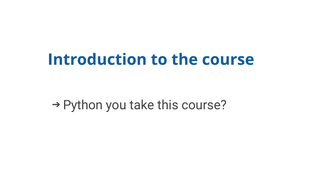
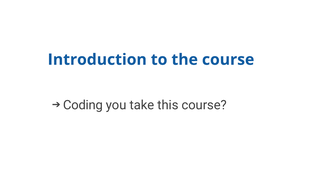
Python: Python -> Coding (83, 105)
